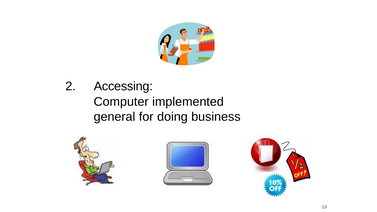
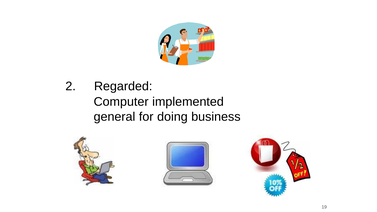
Accessing: Accessing -> Regarded (123, 86)
